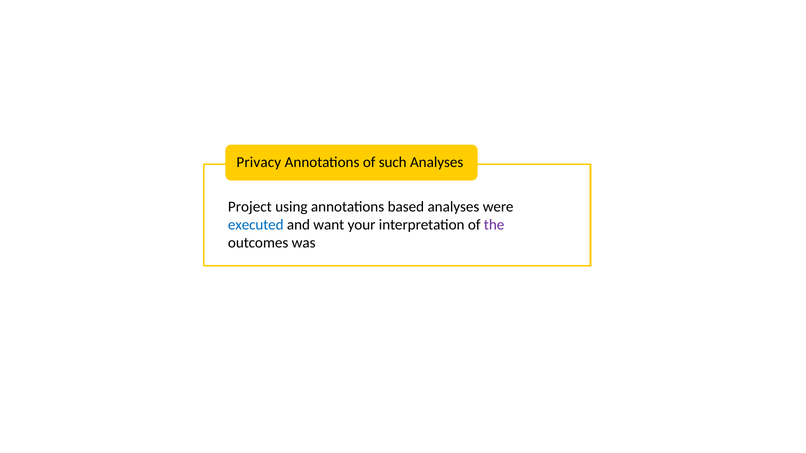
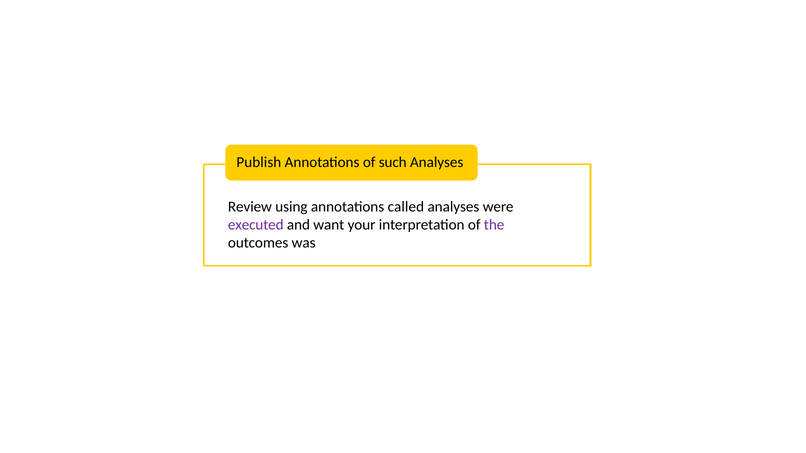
Privacy: Privacy -> Publish (259, 163)
Project: Project -> Review (250, 207)
based: based -> called (406, 207)
executed colour: blue -> purple (256, 225)
